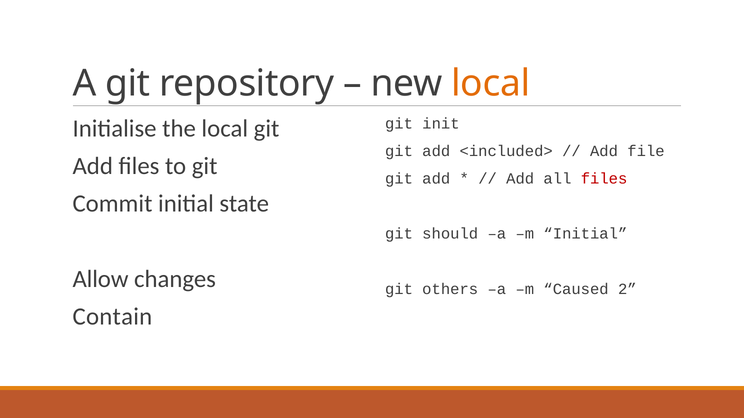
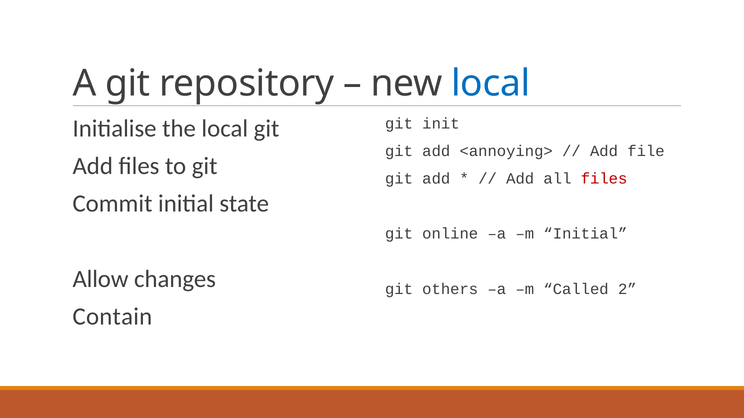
local colour: orange -> blue (491, 83)
<included>: <included> -> <annoying> (506, 151)
should: should -> online (450, 234)
Caused: Caused -> Called (576, 289)
